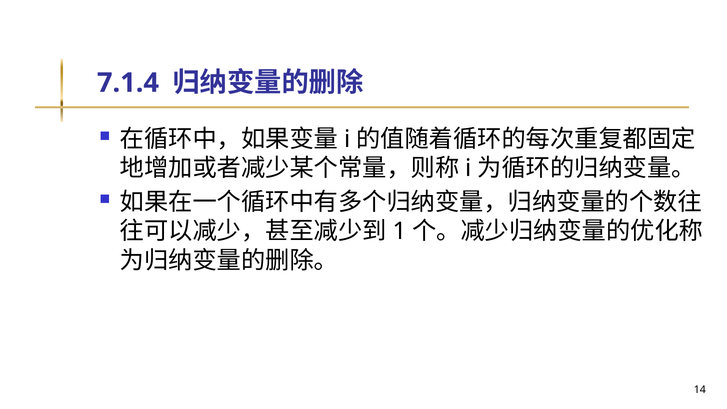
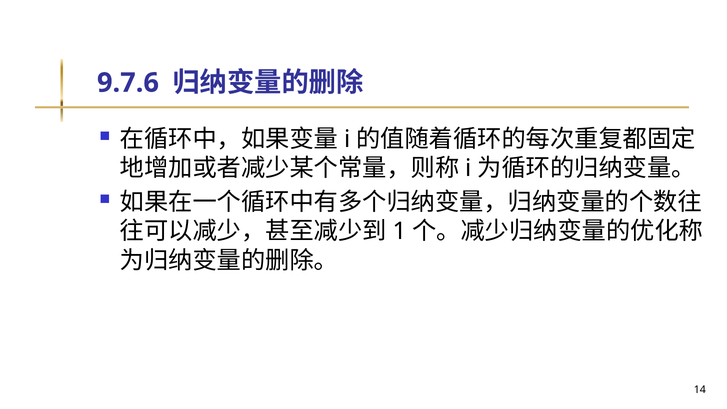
7.1.4: 7.1.4 -> 9.7.6 (128, 83)
